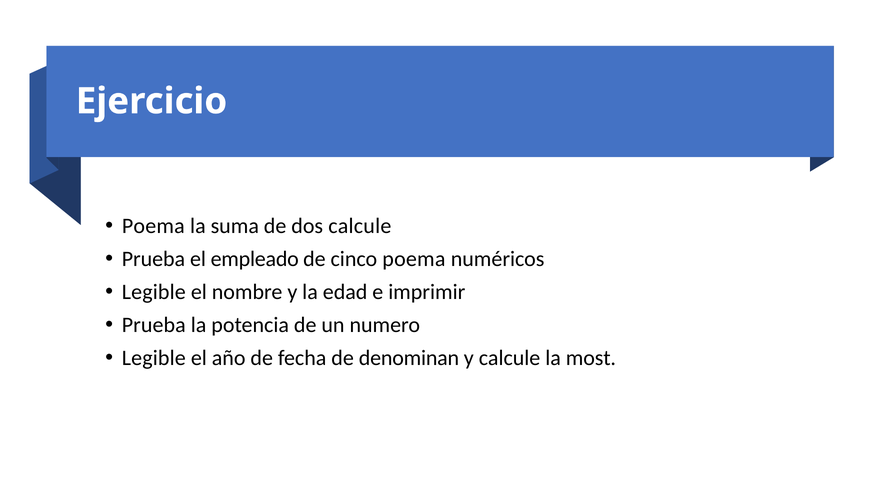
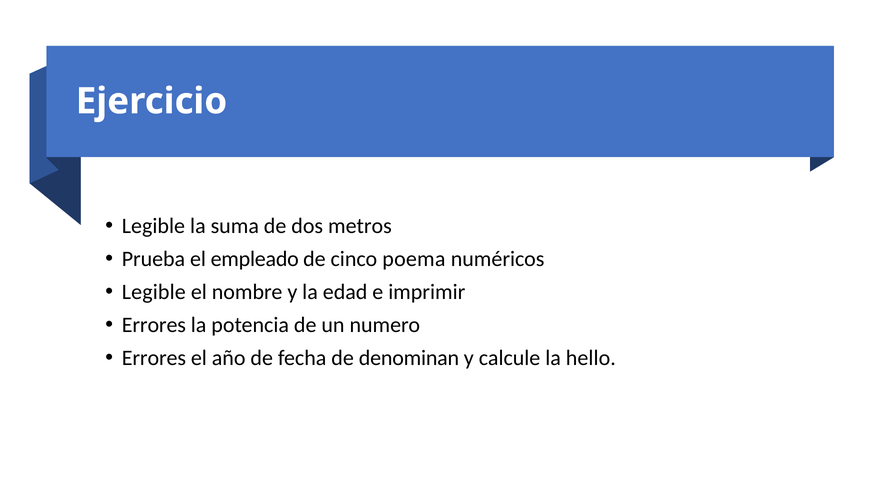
Poema: Poema -> Legible (153, 226)
dos calcule: calcule -> metros (360, 226)
Prueba: Prueba -> Errores (154, 325)
Legible: Legible -> Errores (154, 358)
most: most -> hello (591, 358)
